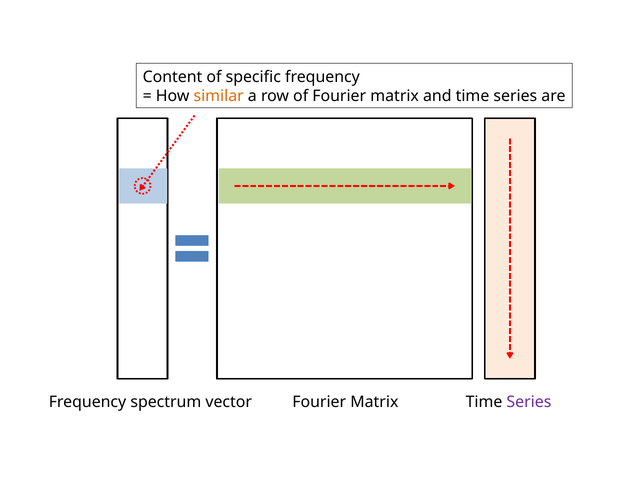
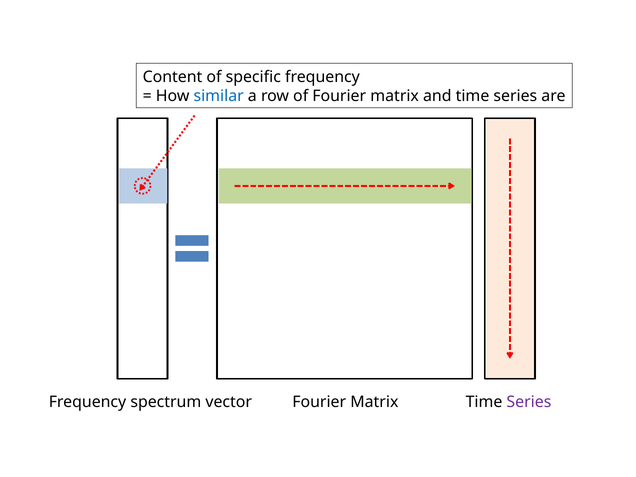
similar colour: orange -> blue (219, 96)
